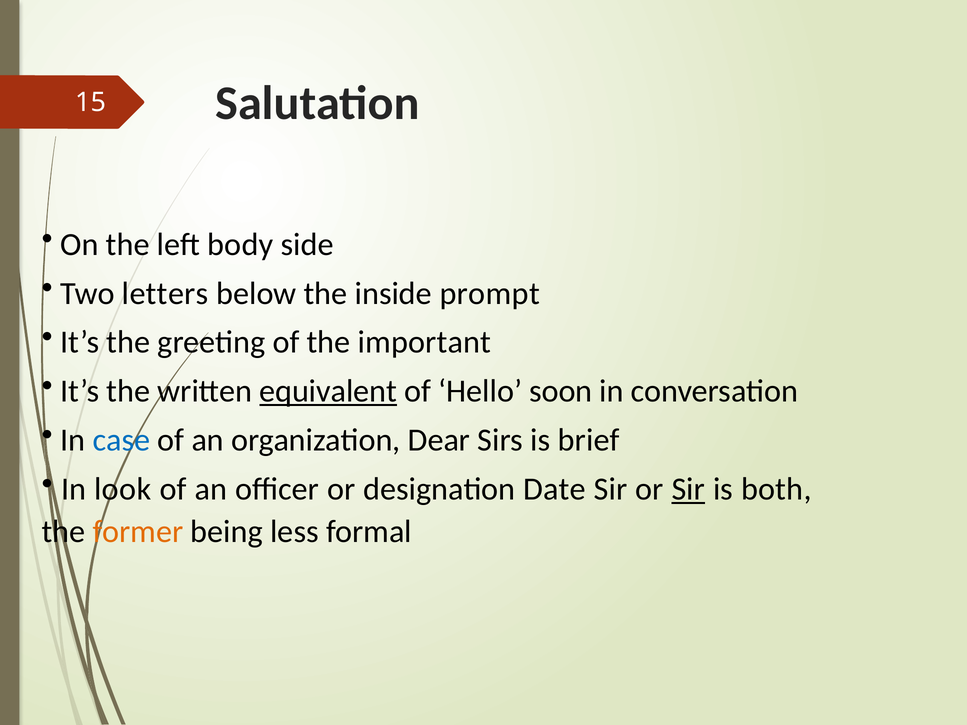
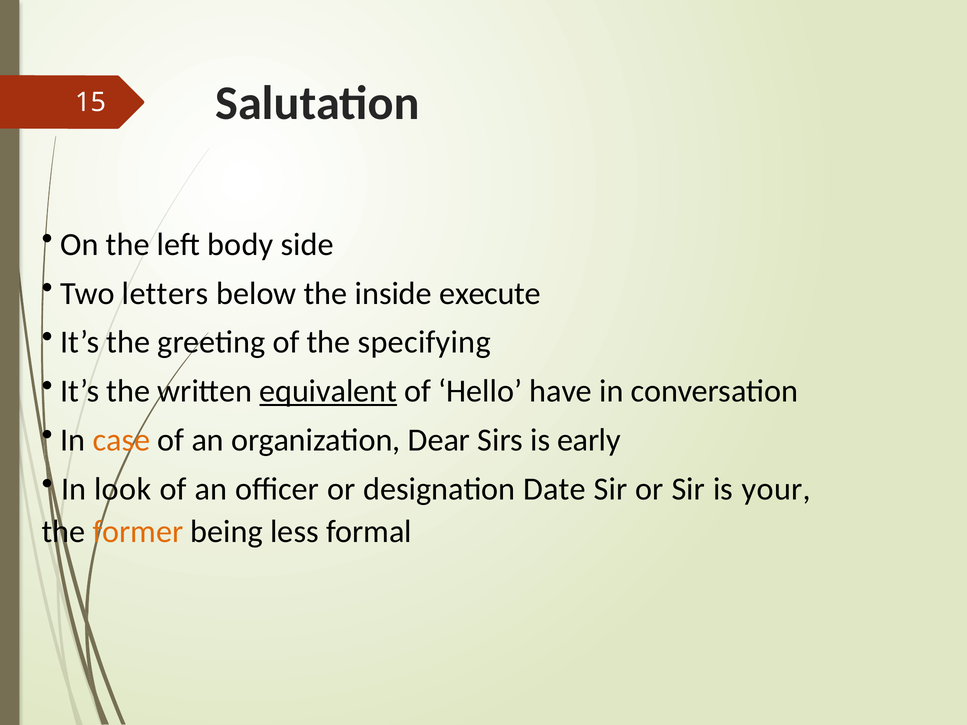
prompt: prompt -> execute (490, 293)
important: important -> specifying (424, 342)
soon: soon -> have (561, 391)
case colour: blue -> orange (121, 440)
brief: brief -> early (589, 440)
Sir underline: present -> none (688, 489)
both: both -> your (776, 489)
